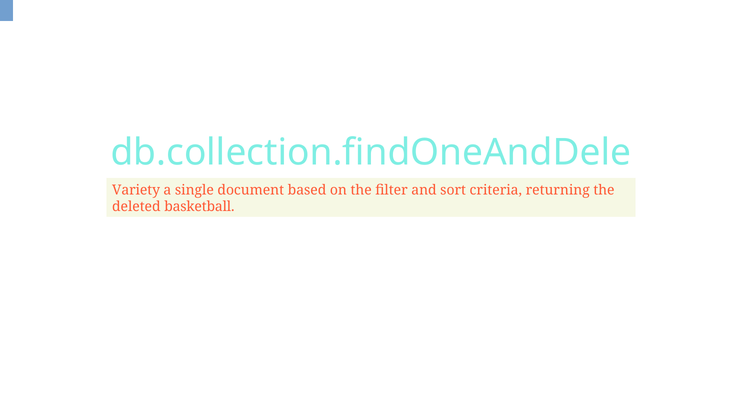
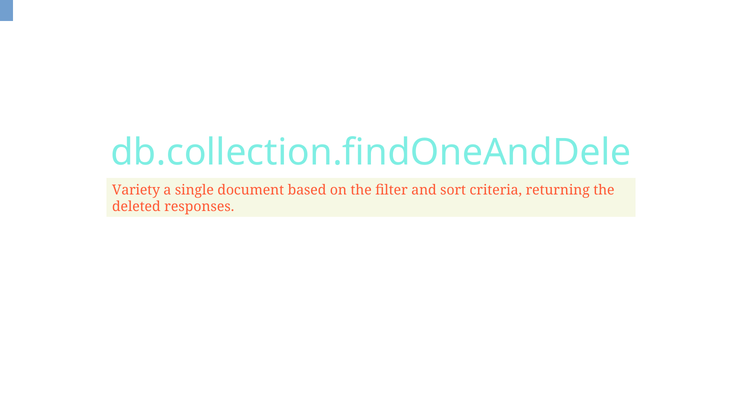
basketball: basketball -> responses (199, 207)
